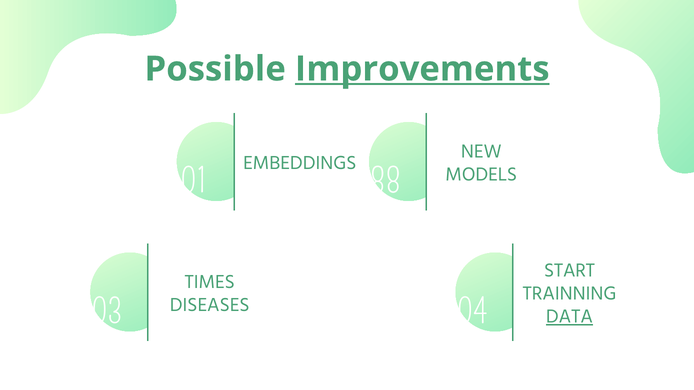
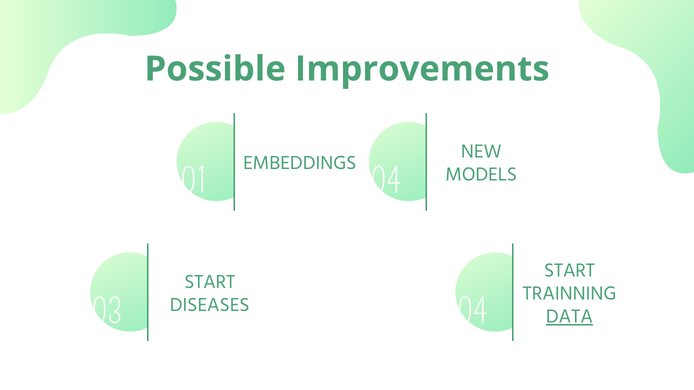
Improvements underline: present -> none (422, 69)
01 88: 88 -> 04 (385, 182)
TIMES: TIMES -> START (210, 282)
